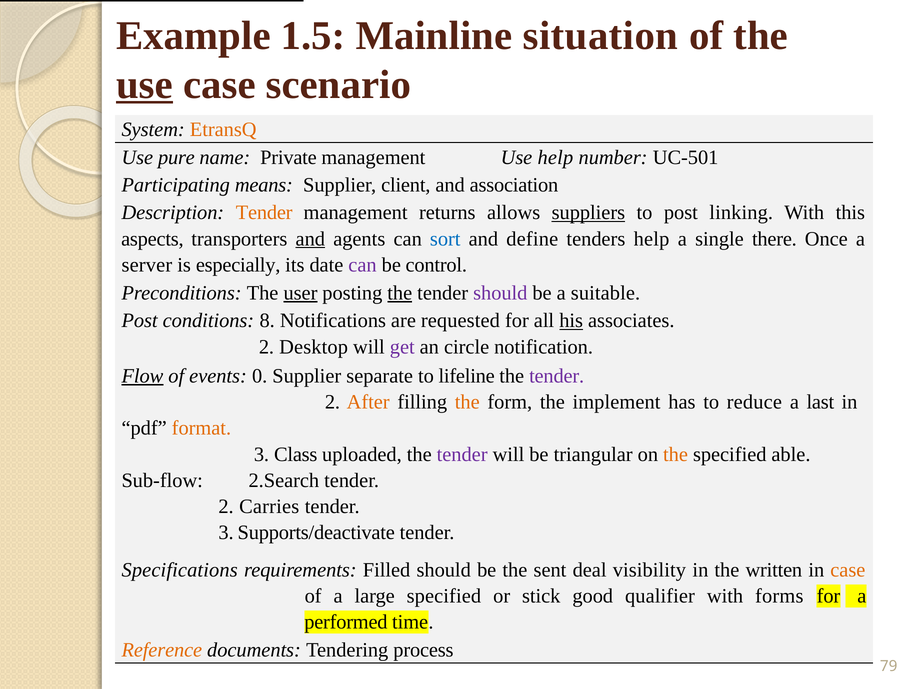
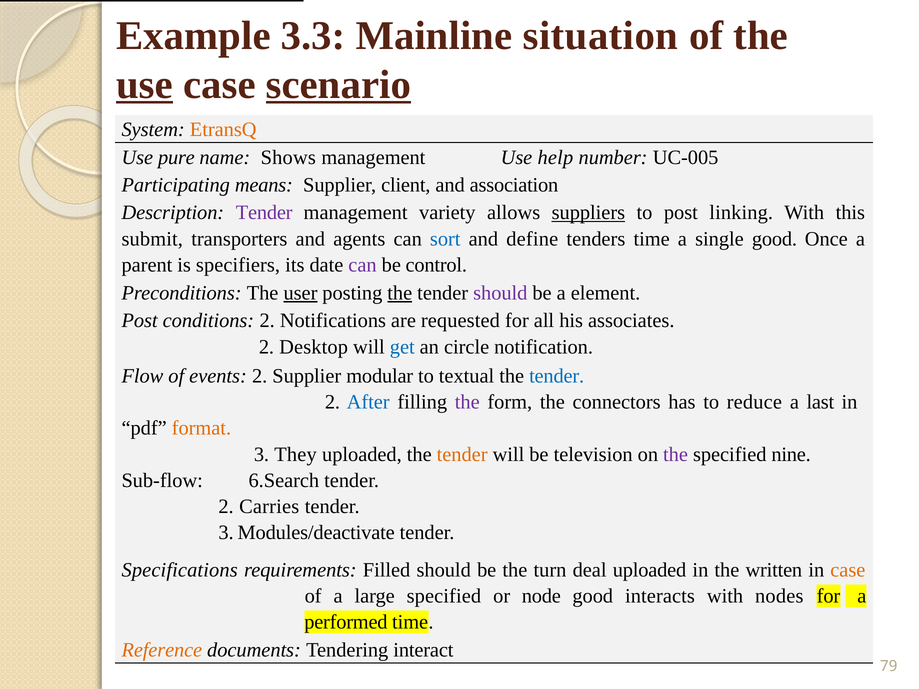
1.5: 1.5 -> 3.3 (313, 36)
scenario underline: none -> present (338, 85)
Private: Private -> Shows (288, 157)
UC-501: UC-501 -> UC-005 (686, 157)
Tender colour: orange -> purple (264, 213)
returns: returns -> variety (447, 213)
aspects: aspects -> submit (152, 239)
and underline: present -> none (310, 239)
tenders help: help -> time (652, 239)
single there: there -> good (774, 239)
server: server -> parent (147, 265)
especially: especially -> specifiers (238, 265)
suitable: suitable -> element (606, 293)
conditions 8: 8 -> 2 (267, 321)
his underline: present -> none (571, 321)
get colour: purple -> blue (402, 347)
Flow underline: present -> none (142, 376)
events 0: 0 -> 2 (260, 376)
separate: separate -> modular (380, 376)
lifeline: lifeline -> textual (467, 376)
tender colour: purple -> blue (557, 376)
After colour: orange -> blue (368, 402)
the colour: orange -> purple (467, 402)
implement: implement -> connectors (617, 402)
Class: Class -> They (296, 454)
tender colour: purple -> orange (462, 454)
triangular: triangular -> television (593, 454)
the colour: orange -> purple (676, 454)
able: able -> nine (791, 454)
2.Search: 2.Search -> 6.Search (284, 481)
Supports/deactivate: Supports/deactivate -> Modules/deactivate (316, 533)
sent: sent -> turn (550, 570)
deal visibility: visibility -> uploaded (650, 570)
stick: stick -> node (541, 596)
qualifier: qualifier -> interacts (660, 596)
forms: forms -> nodes (779, 596)
process: process -> interact (423, 650)
